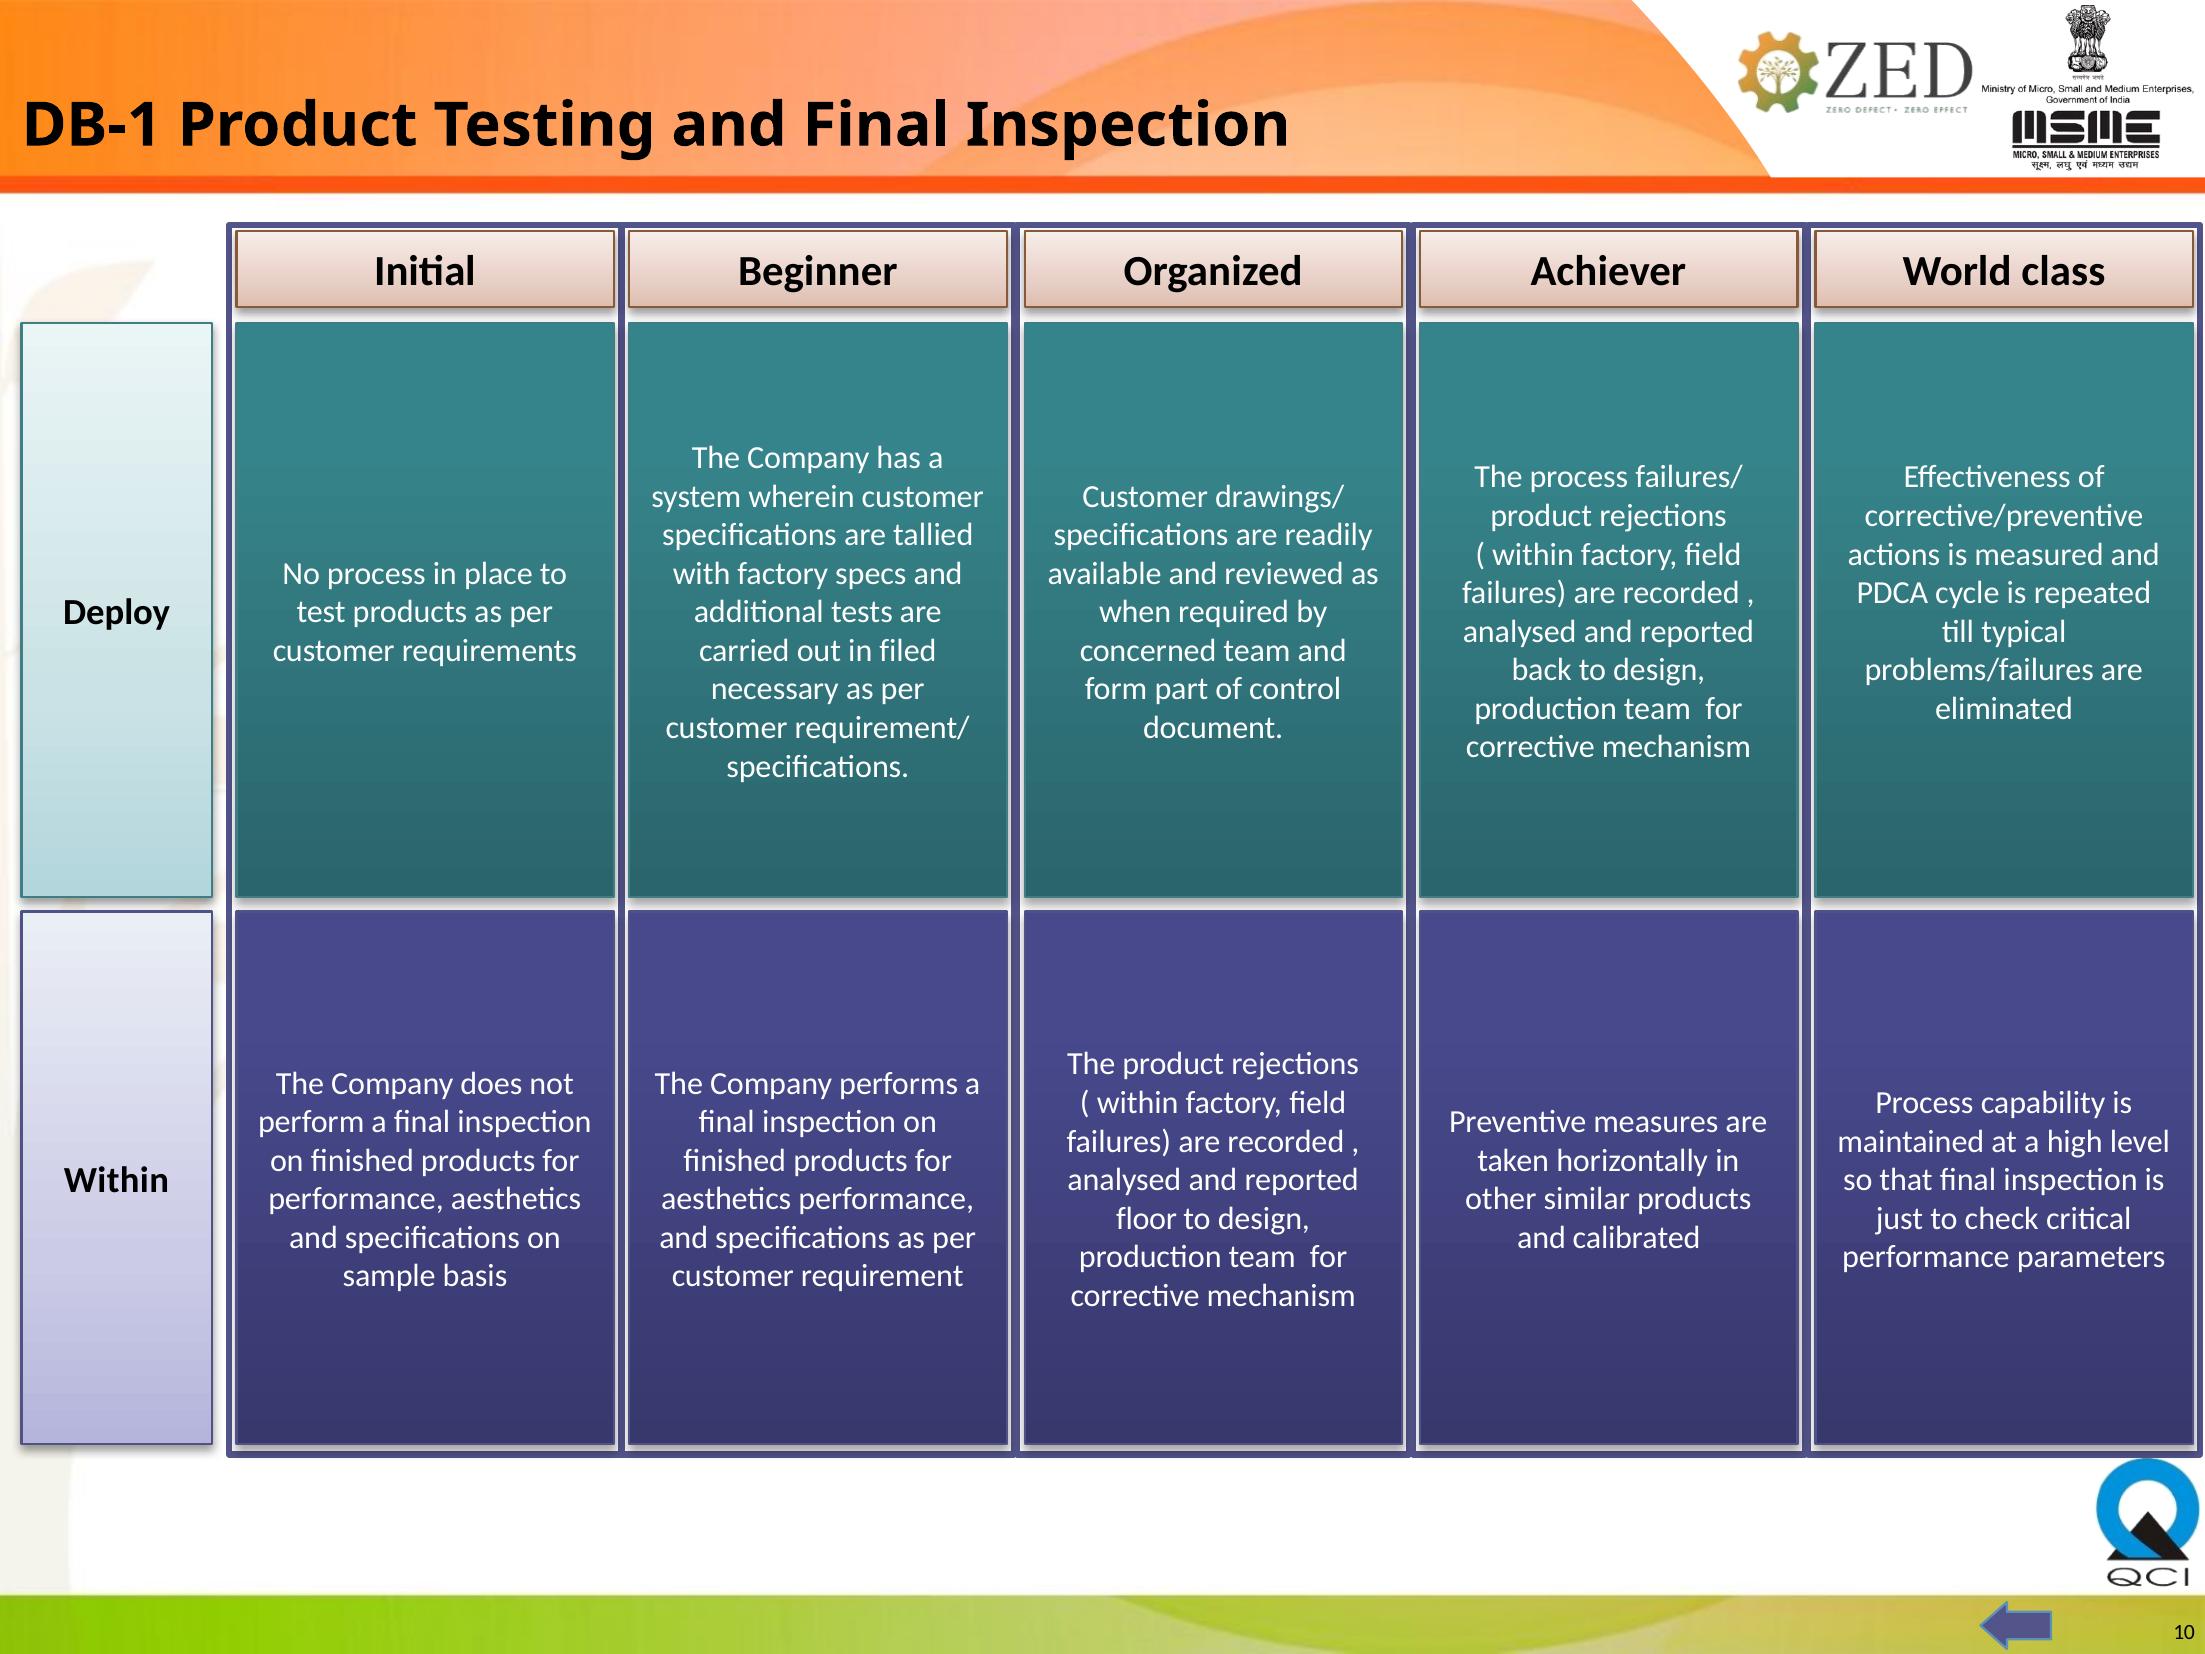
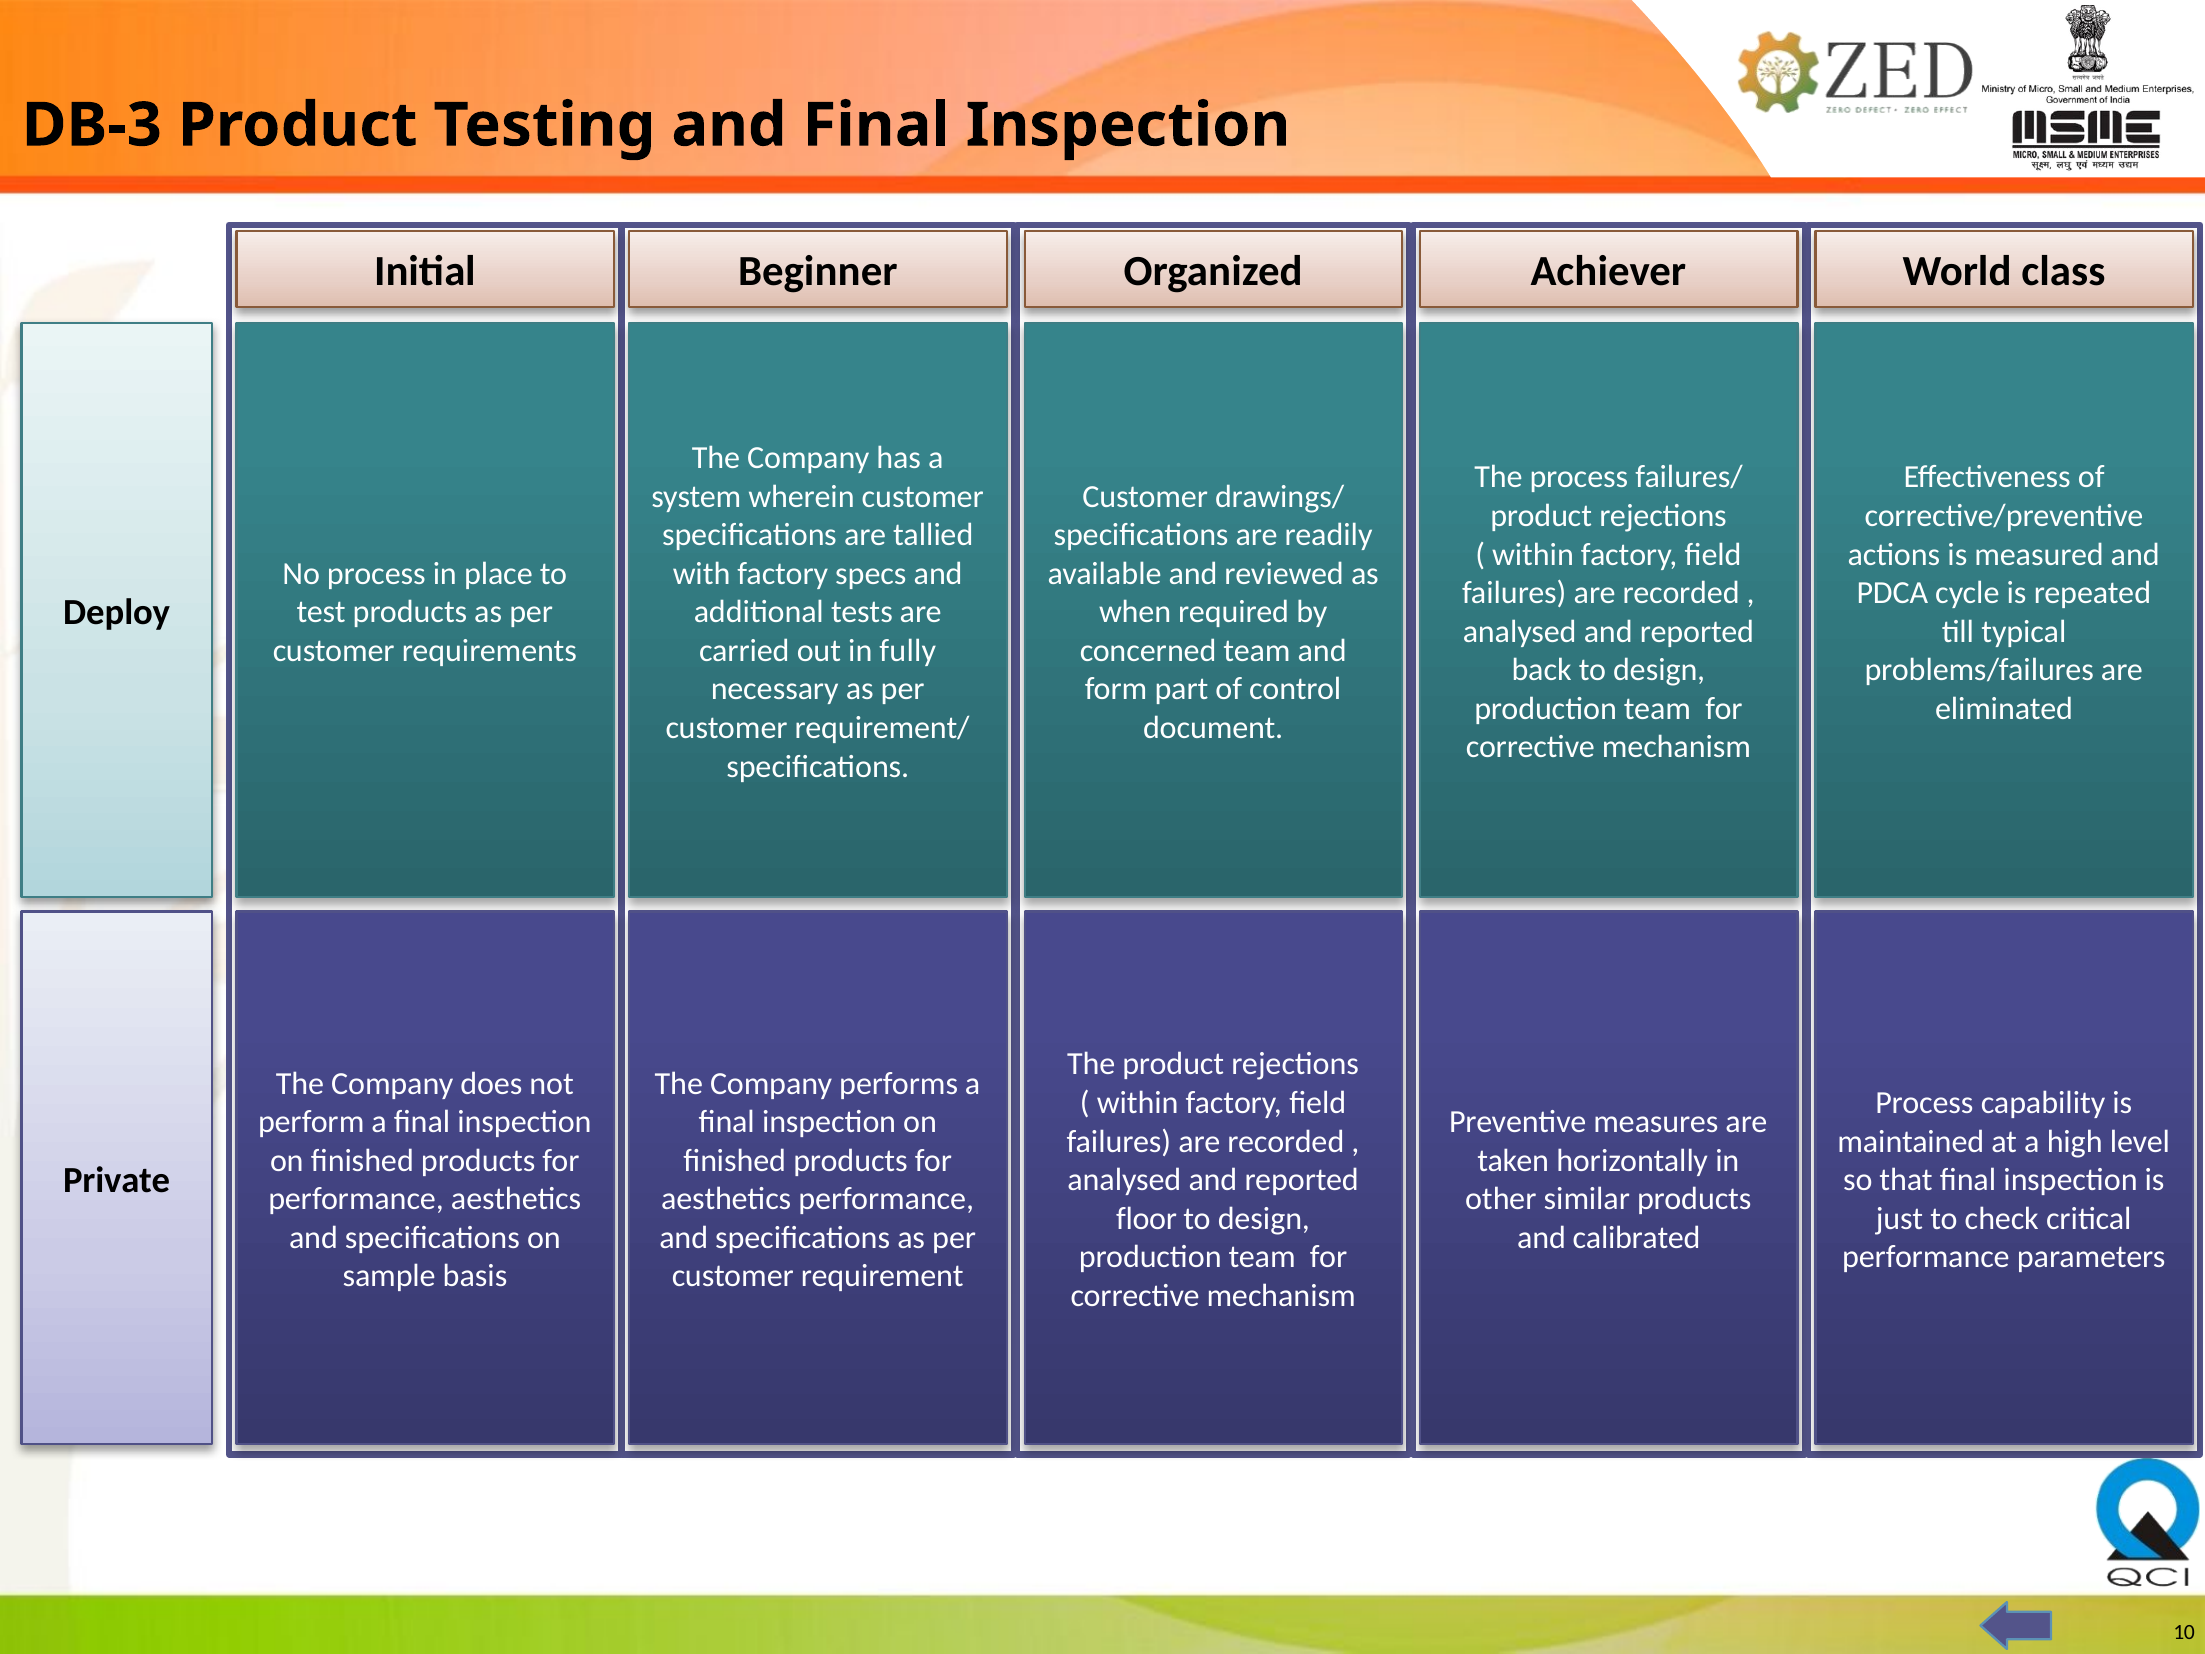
DB-1: DB-1 -> DB-3 (92, 125)
filed: filed -> fully (908, 651)
Within: Within -> Private (117, 1180)
